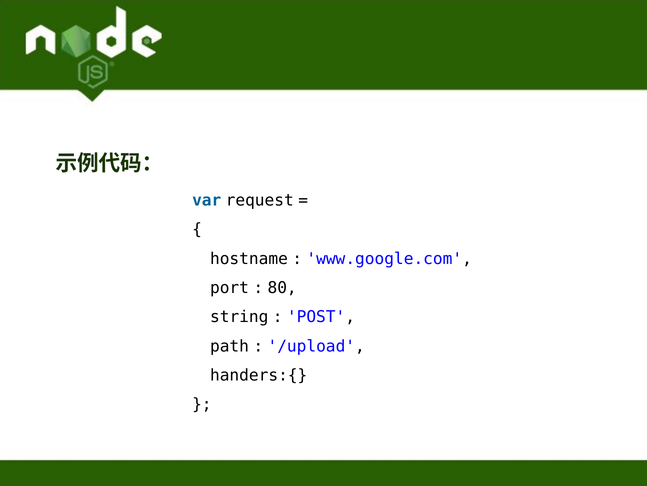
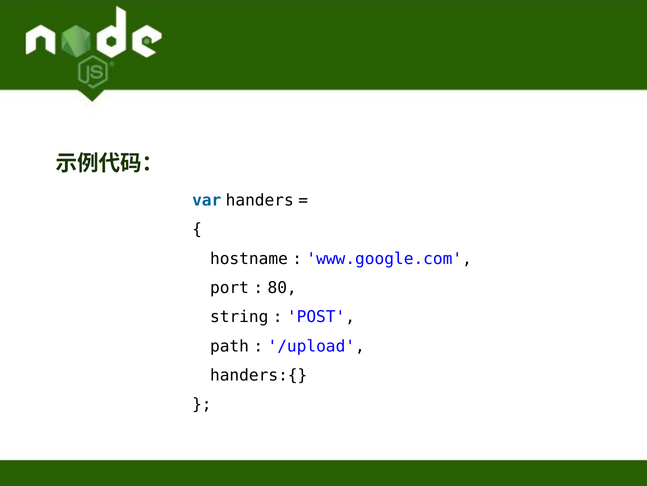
request: request -> handers (260, 200)
